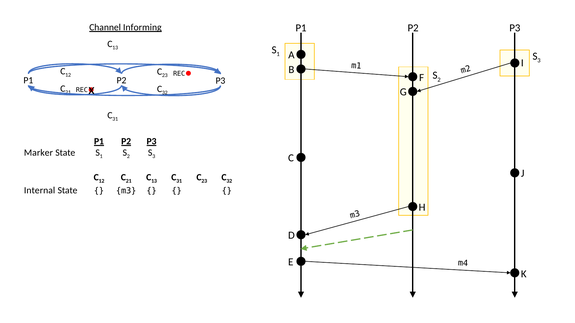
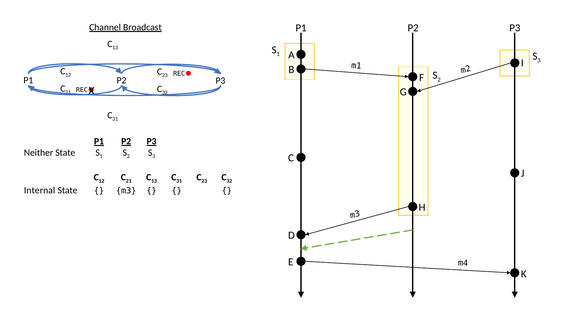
Informing: Informing -> Broadcast (142, 27)
Marker: Marker -> Neither (39, 153)
